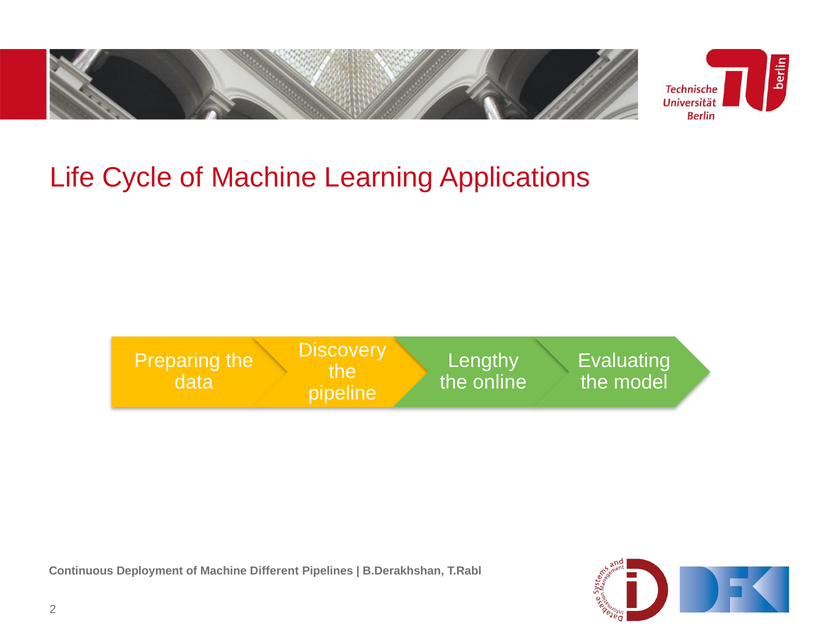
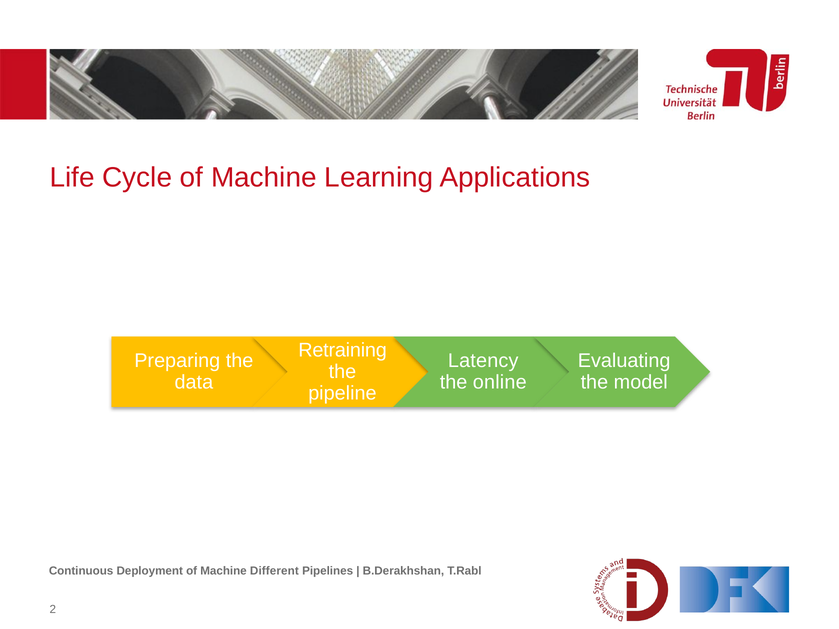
Discovery: Discovery -> Retraining (343, 350)
Lengthy: Lengthy -> Latency (483, 361)
